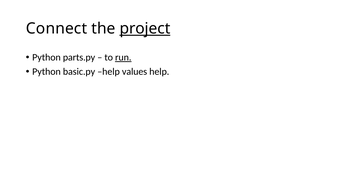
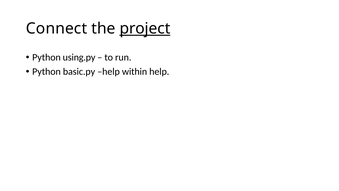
parts.py: parts.py -> using.py (79, 57)
run underline: present -> none (123, 57)
values: values -> within (135, 72)
